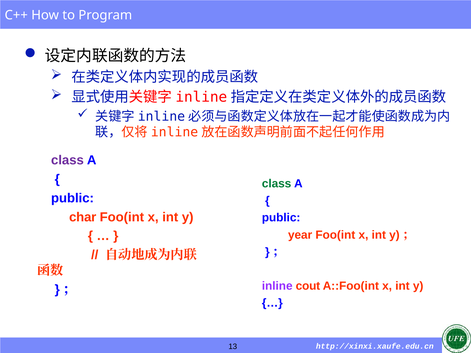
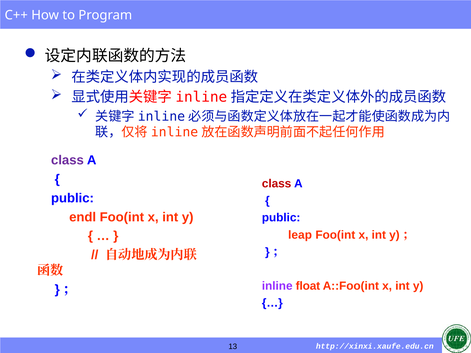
class colour: green -> red (277, 184)
char: char -> endl (83, 217)
year: year -> leap (300, 235)
cout: cout -> float (308, 286)
